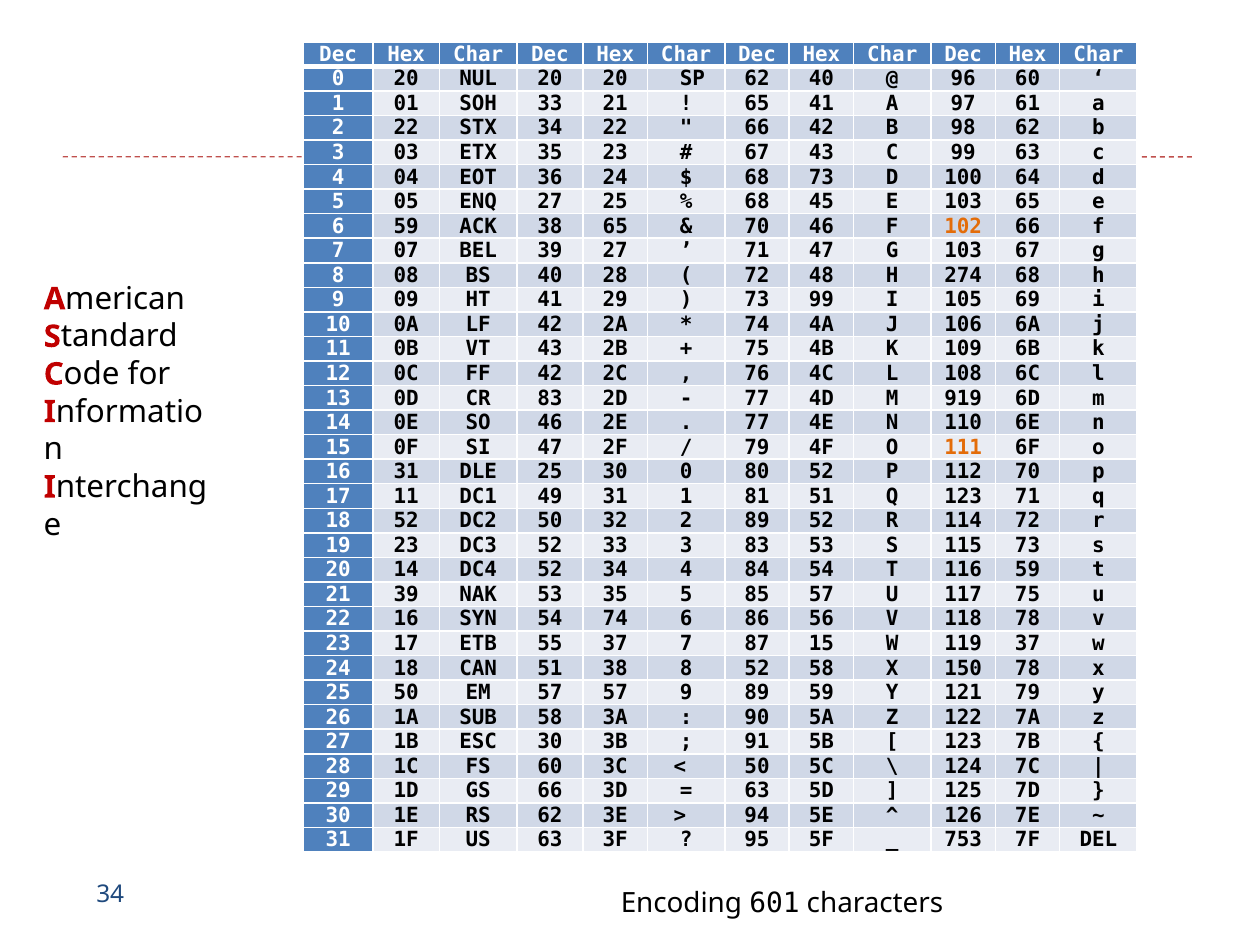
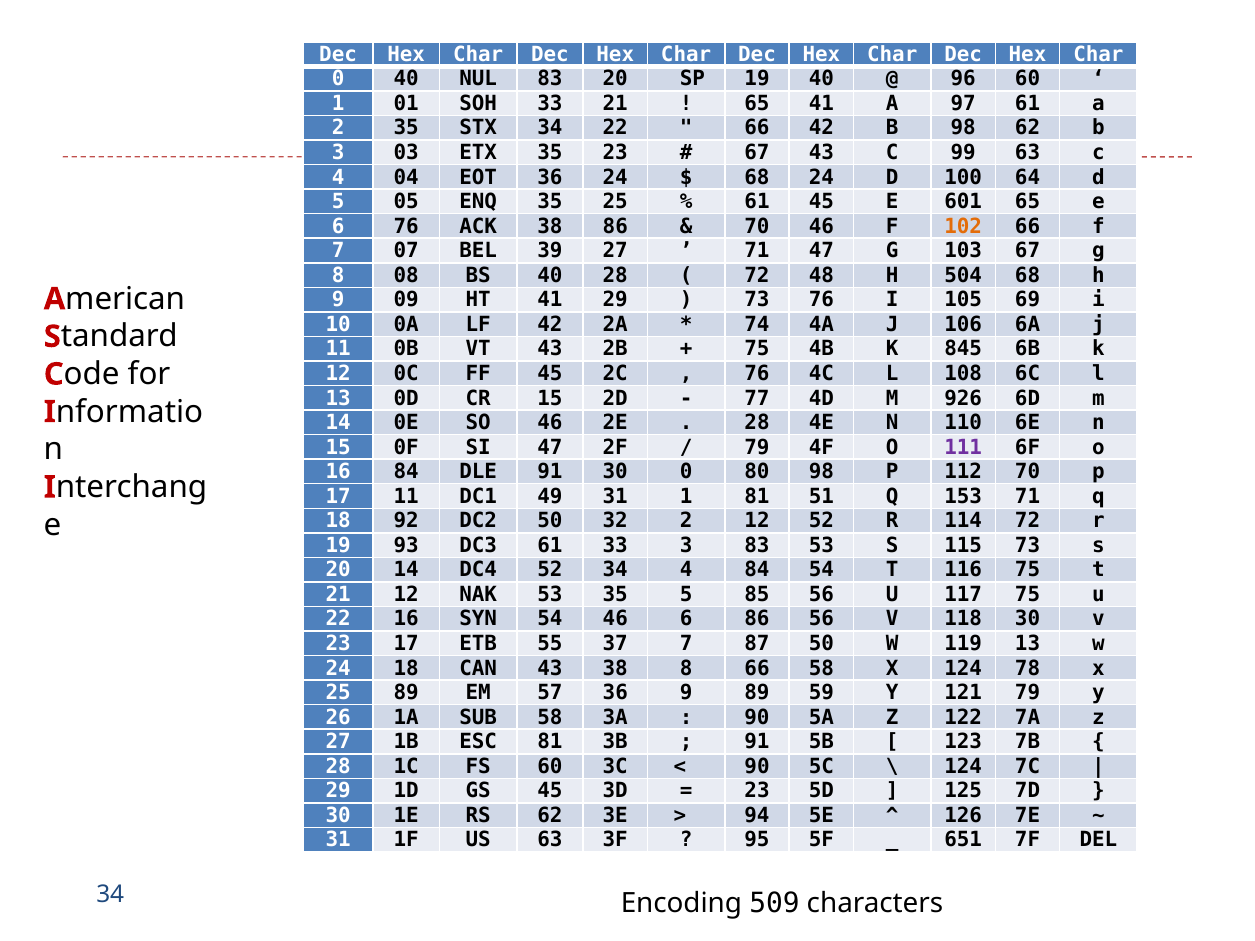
0 20: 20 -> 40 (406, 79)
NUL 20: 20 -> 83 (550, 79)
SP 62: 62 -> 19 (757, 79)
2 22: 22 -> 35 (406, 128)
68 73: 73 -> 24 (821, 177)
ENQ 27: 27 -> 35 (550, 202)
68: 68 -> 61 (757, 202)
E 103: 103 -> 601 (963, 202)
6 59: 59 -> 76 (406, 226)
38 65: 65 -> 86 (615, 226)
274: 274 -> 504 (963, 275)
73 99: 99 -> 76 (821, 300)
109: 109 -> 845 (963, 349)
FF 42: 42 -> 45 (550, 374)
CR 83: 83 -> 15 (550, 398)
919: 919 -> 926 (963, 398)
77: 77 -> 28 (757, 423)
111 colour: orange -> purple (963, 447)
16 31: 31 -> 84 (406, 472)
DLE 25: 25 -> 91 (550, 472)
80 52: 52 -> 98 (821, 472)
Q 123: 123 -> 153 (963, 496)
18 52: 52 -> 92 (406, 521)
2 89: 89 -> 12 (757, 521)
19 23: 23 -> 93 (406, 546)
DC3 52: 52 -> 61 (550, 546)
116 59: 59 -> 75 (1028, 570)
21 39: 39 -> 12 (406, 595)
85 57: 57 -> 56 (821, 595)
54 74: 74 -> 46 (615, 619)
118 78: 78 -> 30 (1028, 619)
87 15: 15 -> 50 (821, 644)
119 37: 37 -> 13 (1028, 644)
CAN 51: 51 -> 43 (550, 668)
8 52: 52 -> 66 (757, 668)
X 150: 150 -> 124 (963, 668)
25 50: 50 -> 89 (406, 693)
57 57: 57 -> 36 (615, 693)
ESC 30: 30 -> 81 (550, 742)
50: 50 -> 90 (757, 767)
GS 66: 66 -> 45 (550, 791)
63: 63 -> 23 (757, 791)
753: 753 -> 651 (963, 840)
601: 601 -> 509 (775, 903)
